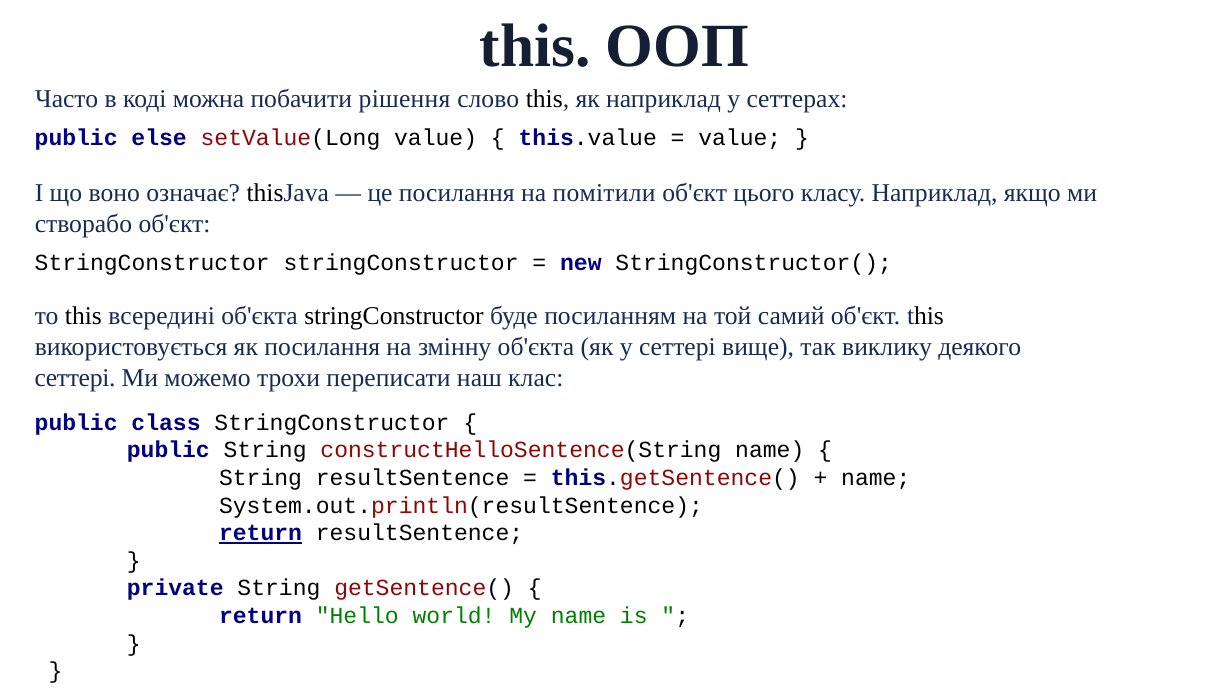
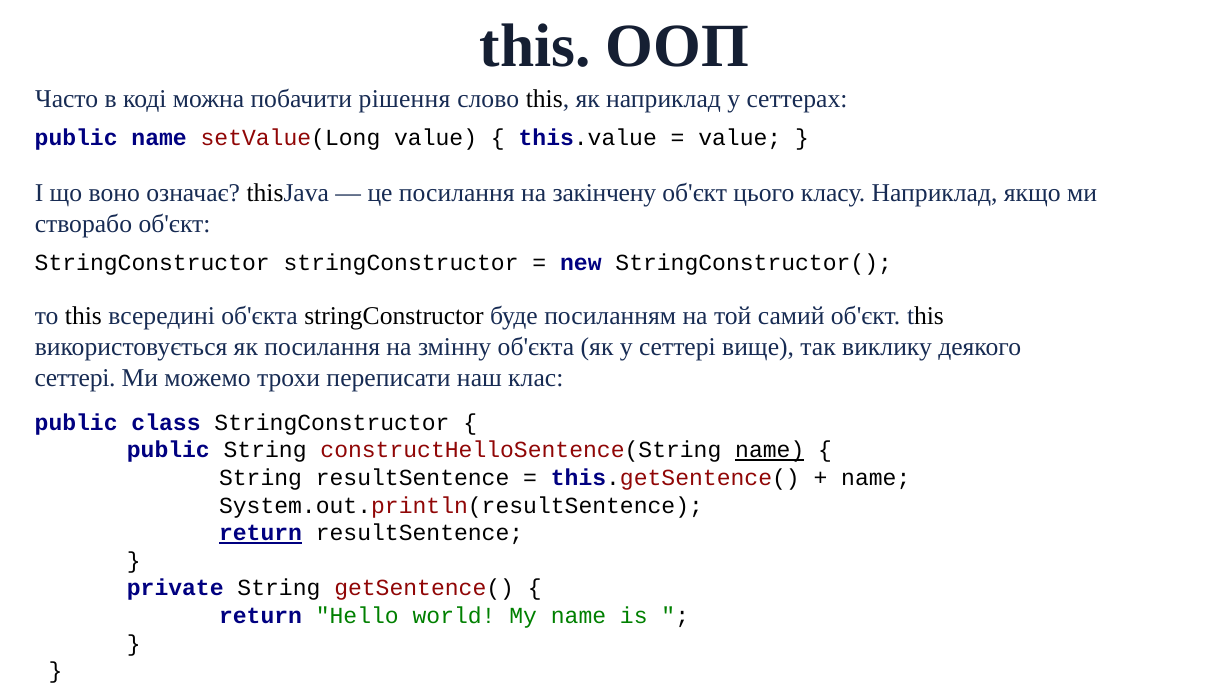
public else: else -> name (159, 138)
помітили: помітили -> закінчену (604, 193)
name underline: none -> present (770, 450)
